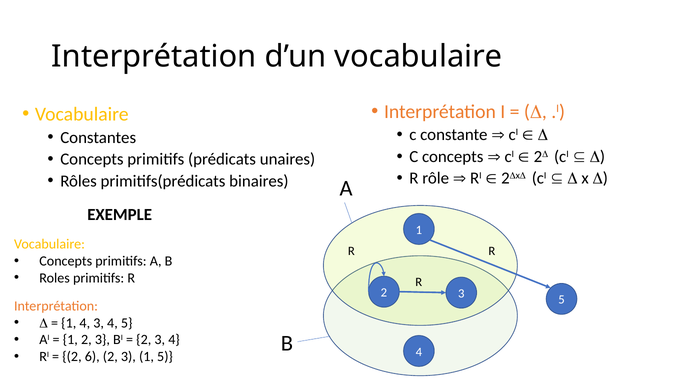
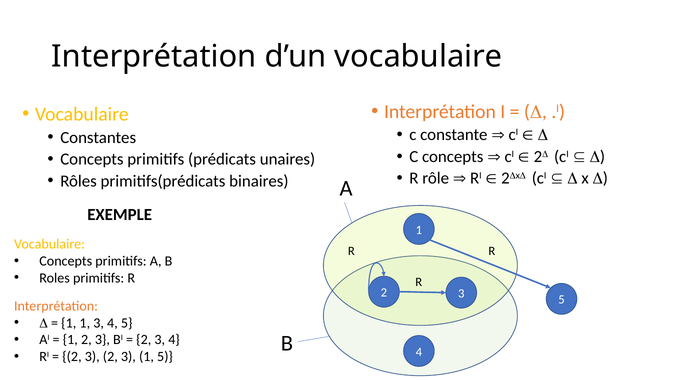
1 4: 4 -> 1 (85, 323)
6: 6 -> 3 (92, 356)
